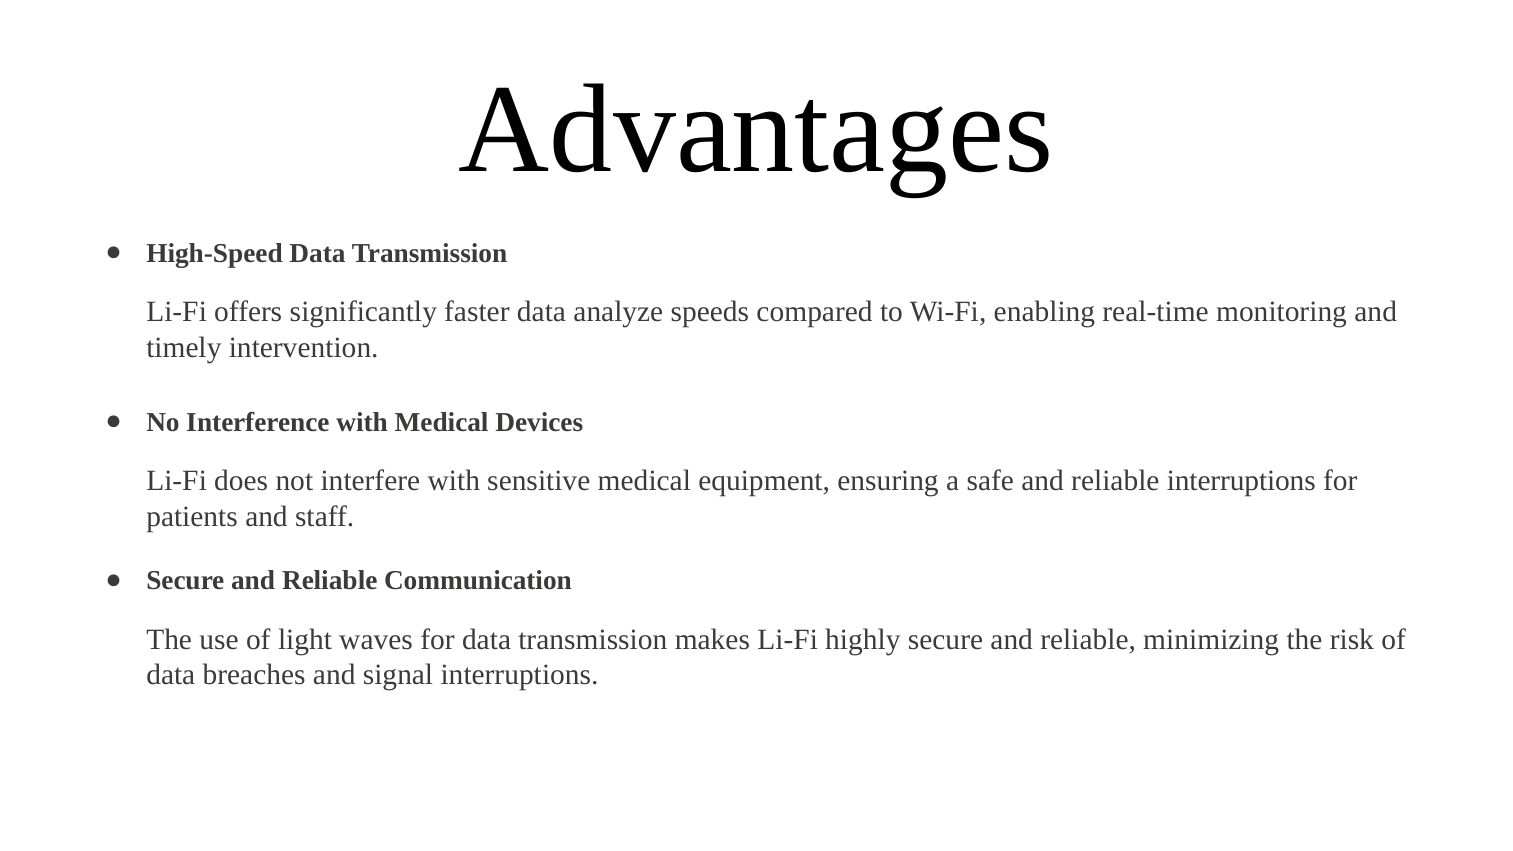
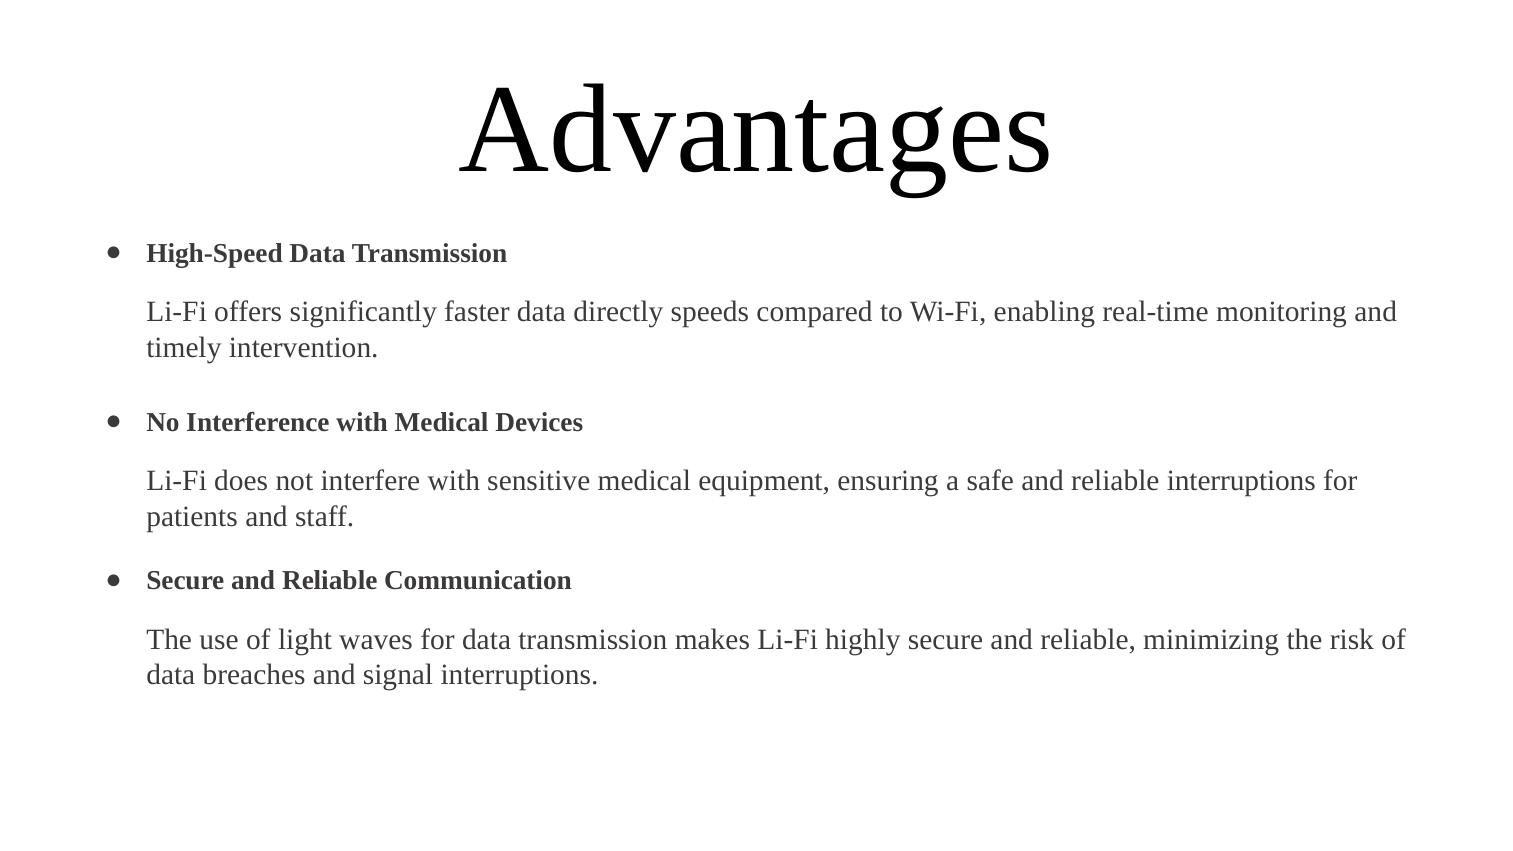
analyze: analyze -> directly (618, 312)
